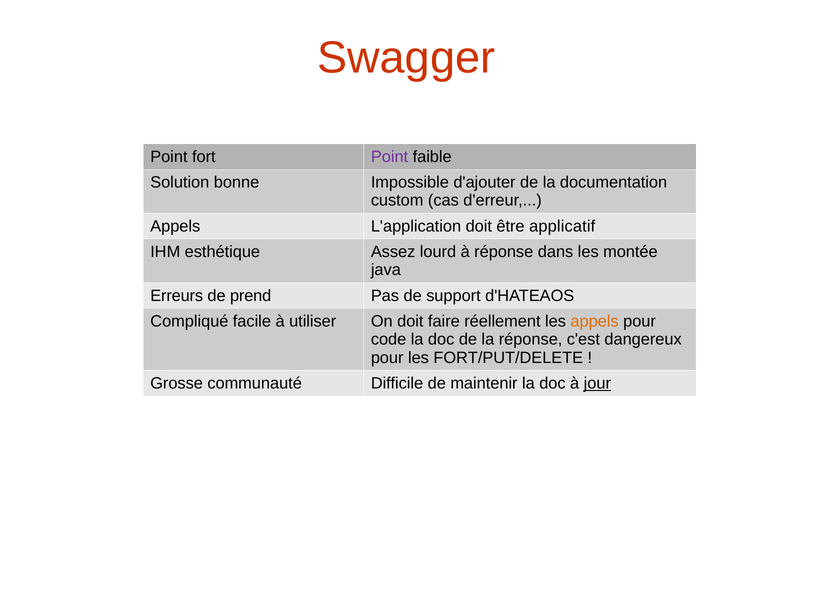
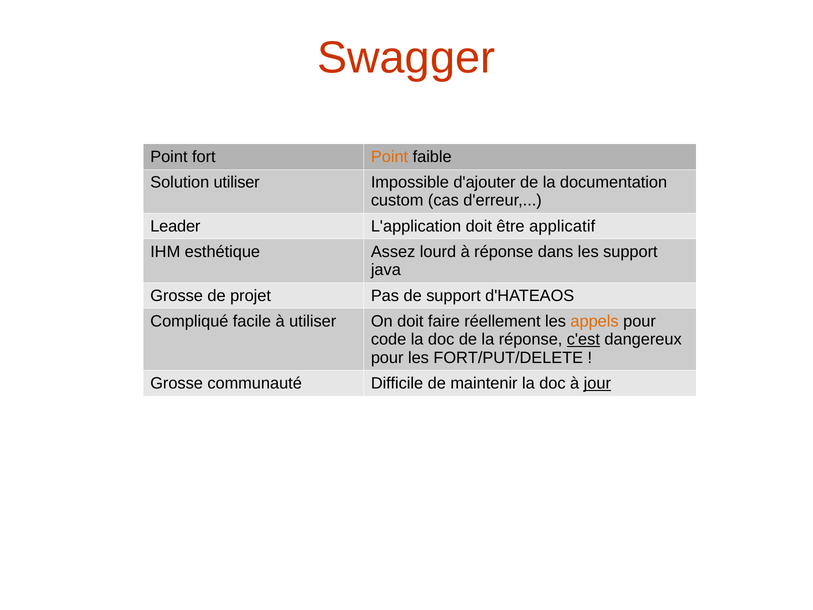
Point colour: purple -> orange (390, 157)
Solution bonne: bonne -> utiliser (237, 182)
Appels: Appels -> Leader (175, 226)
les montée: montée -> support (630, 252)
Erreurs: Erreurs -> Grosse (177, 296)
prend: prend -> projet (251, 296)
c'est underline: none -> present (583, 339)
